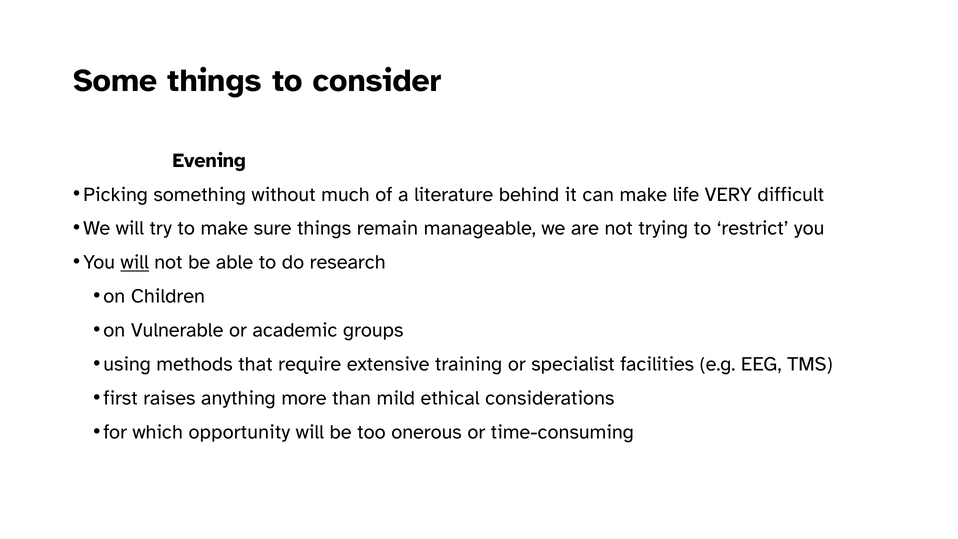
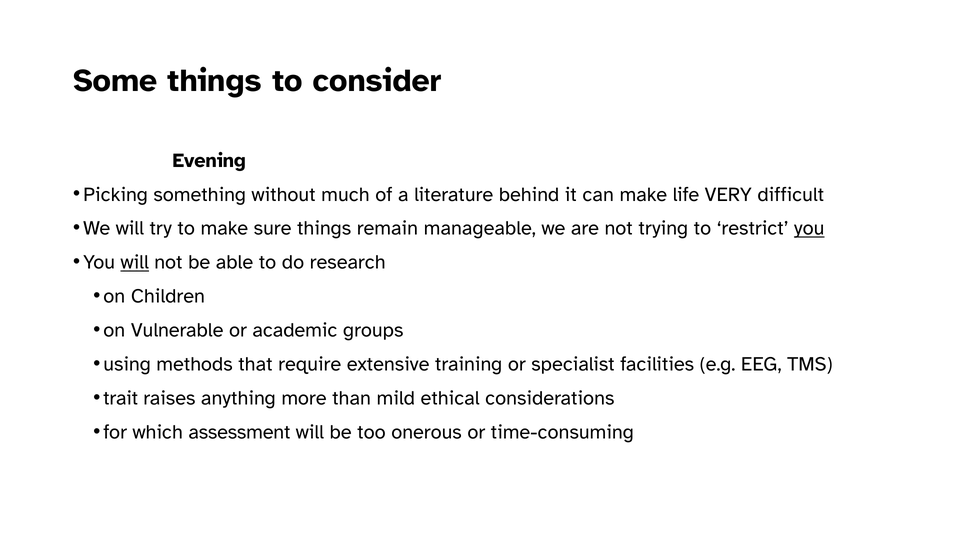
you underline: none -> present (809, 228)
first: first -> trait (121, 398)
opportunity: opportunity -> assessment (240, 432)
